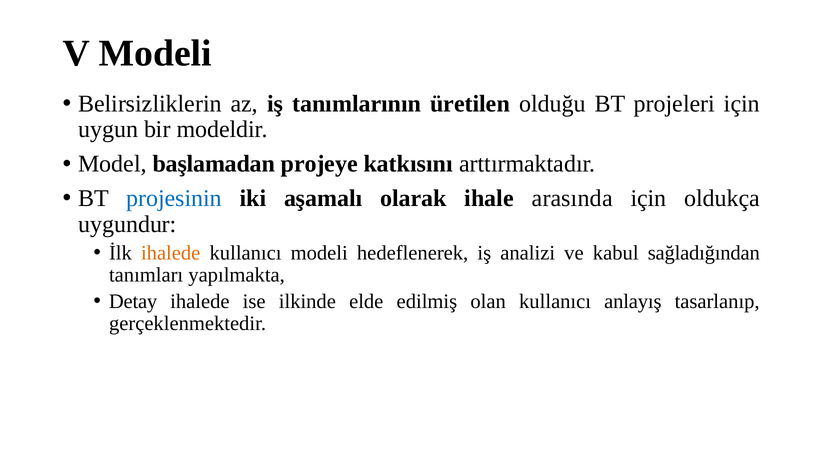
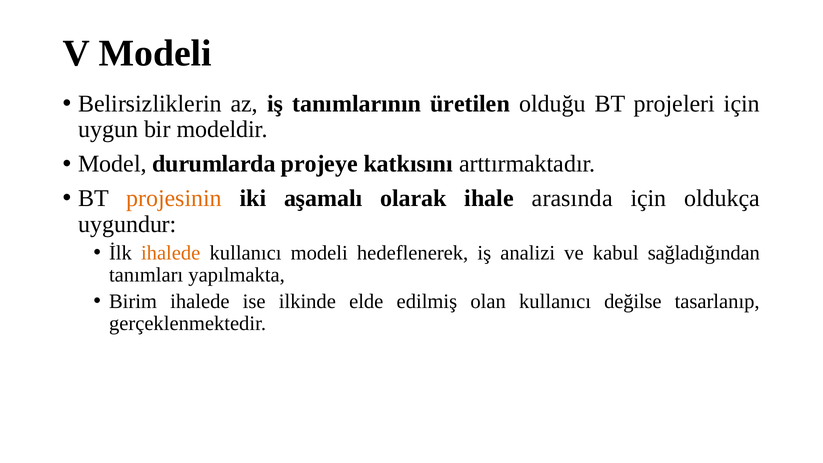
başlamadan: başlamadan -> durumlarda (214, 164)
projesinin colour: blue -> orange (174, 198)
Detay: Detay -> Birim (133, 301)
anlayış: anlayış -> değilse (633, 301)
